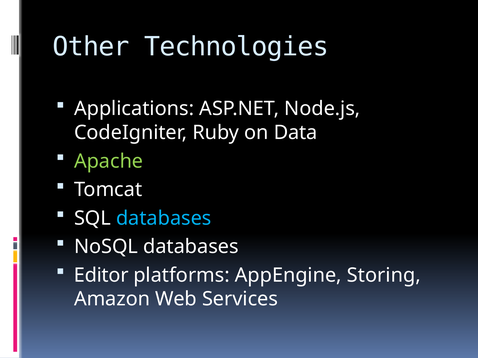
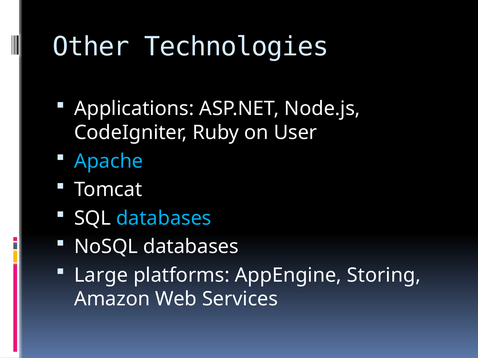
Data: Data -> User (295, 133)
Apache colour: light green -> light blue (109, 161)
Editor: Editor -> Large (101, 276)
